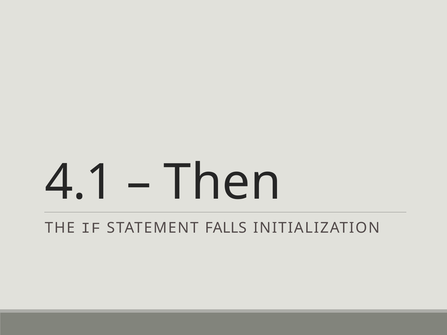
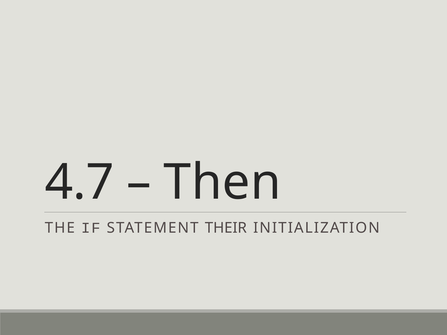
4.1: 4.1 -> 4.7 (80, 183)
FALLS: FALLS -> THEIR (226, 228)
